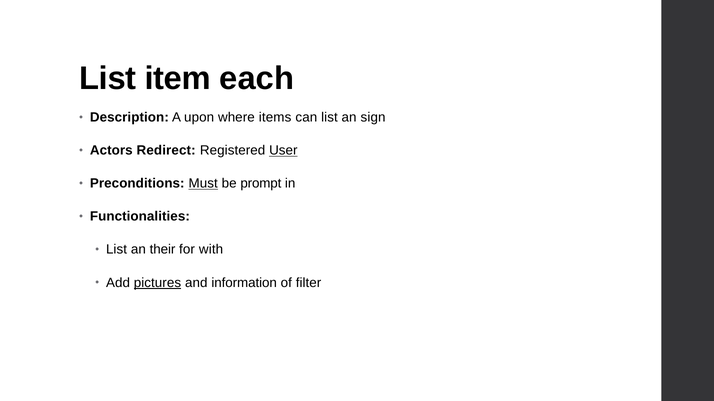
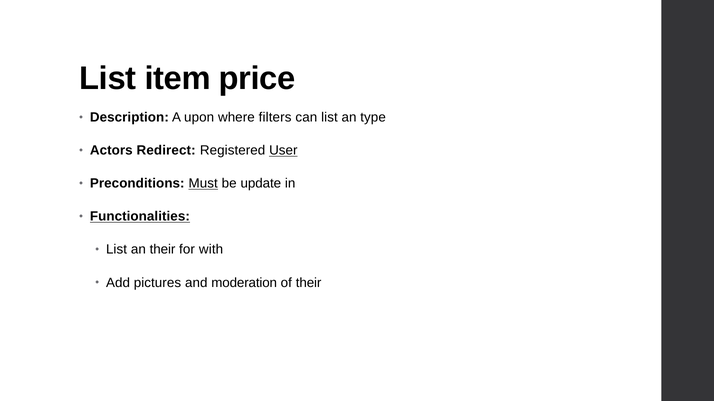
each: each -> price (257, 78)
items: items -> filters (275, 118)
sign: sign -> type (373, 118)
prompt: prompt -> update (261, 184)
Functionalities underline: none -> present (140, 217)
pictures underline: present -> none (157, 283)
information: information -> moderation (244, 283)
of filter: filter -> their (309, 283)
